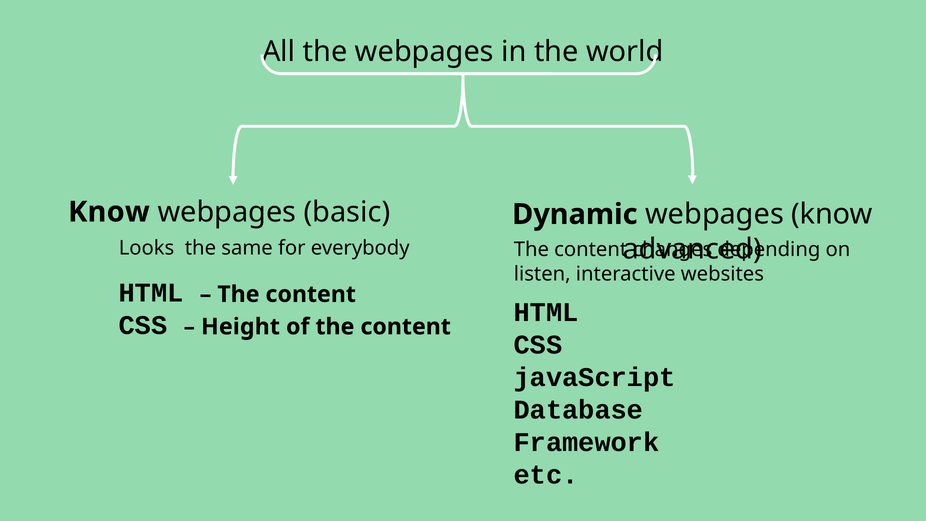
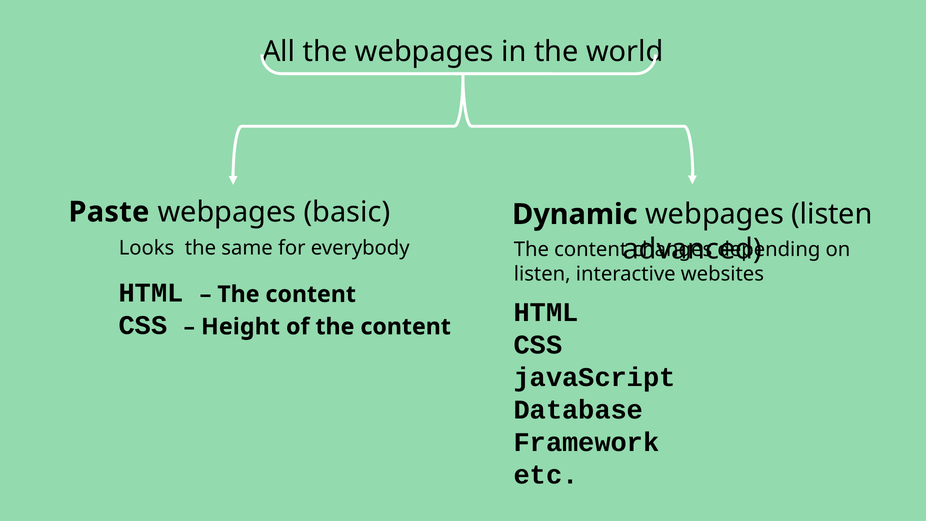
Know: Know -> Paste (109, 212)
webpages know: know -> listen (832, 214)
